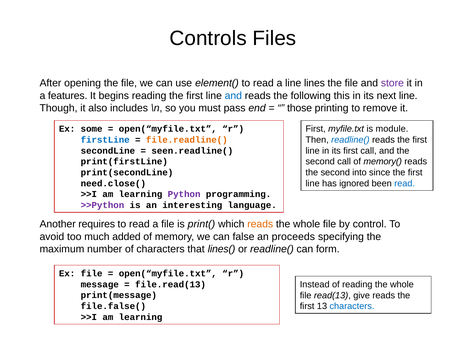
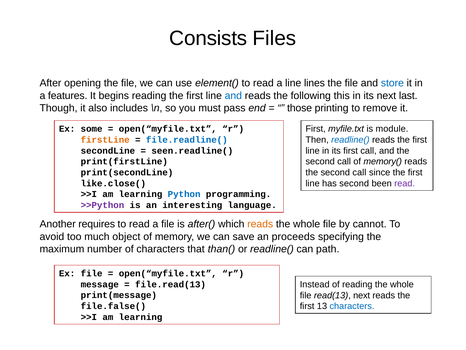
Controls: Controls -> Consists (208, 38)
store colour: purple -> blue (392, 83)
next line: line -> last (408, 95)
firstLine colour: blue -> orange (105, 140)
file.readline( colour: orange -> blue (187, 140)
into: into -> call (359, 172)
has ignored: ignored -> second (354, 183)
read colour: blue -> purple (405, 183)
need.close(: need.close( -> like.close( (113, 183)
Python colour: purple -> blue (184, 194)
print(: print( -> after( (201, 224)
control: control -> cannot (370, 224)
added: added -> object (126, 236)
false: false -> save (244, 236)
lines(: lines( -> than( (221, 249)
form: form -> path (328, 249)
read(13 give: give -> next (362, 295)
